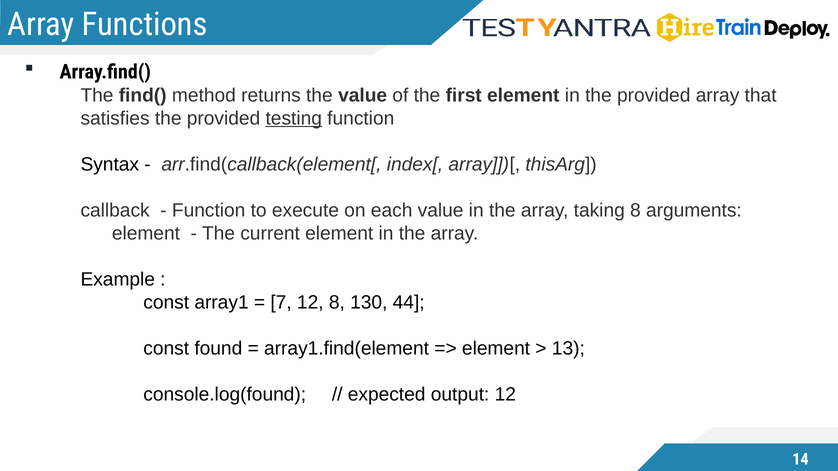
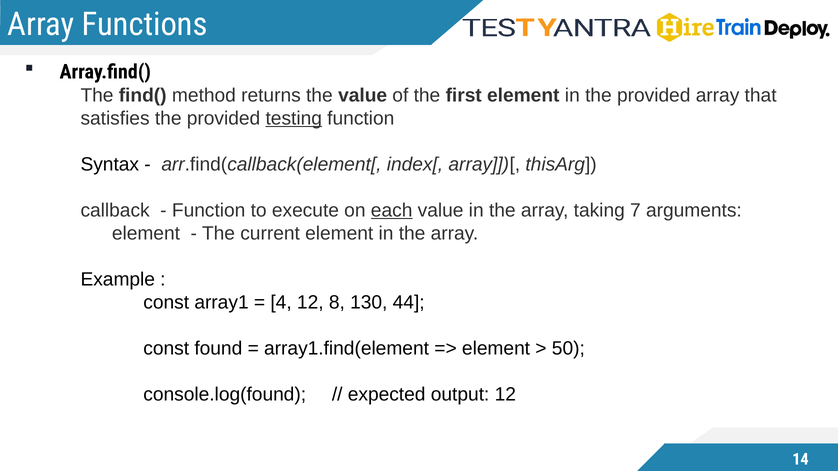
each underline: none -> present (392, 210)
taking 8: 8 -> 7 (635, 210)
7: 7 -> 4 (281, 303)
13: 13 -> 50 (568, 349)
